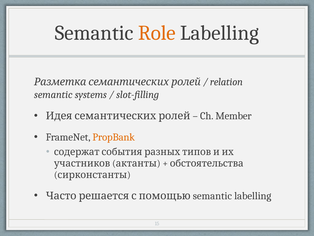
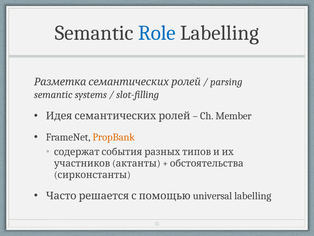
Role colour: orange -> blue (157, 33)
relation: relation -> parsing (226, 82)
semantic: semantic -> universal (212, 195)
